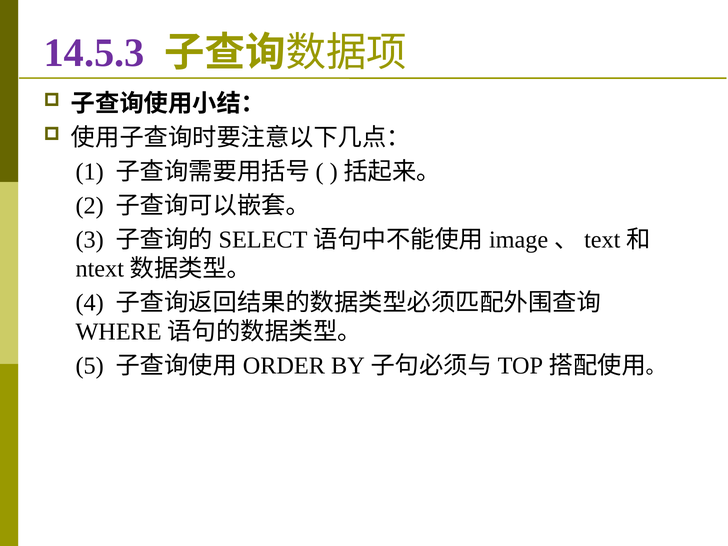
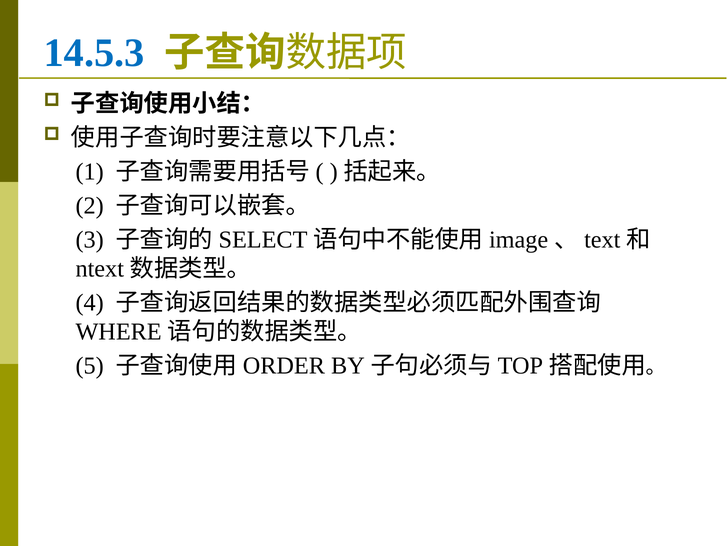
14.5.3 colour: purple -> blue (94, 53)
